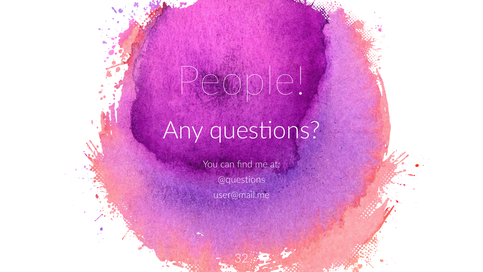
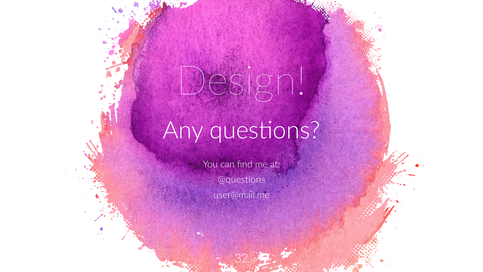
People: People -> Design (241, 81)
